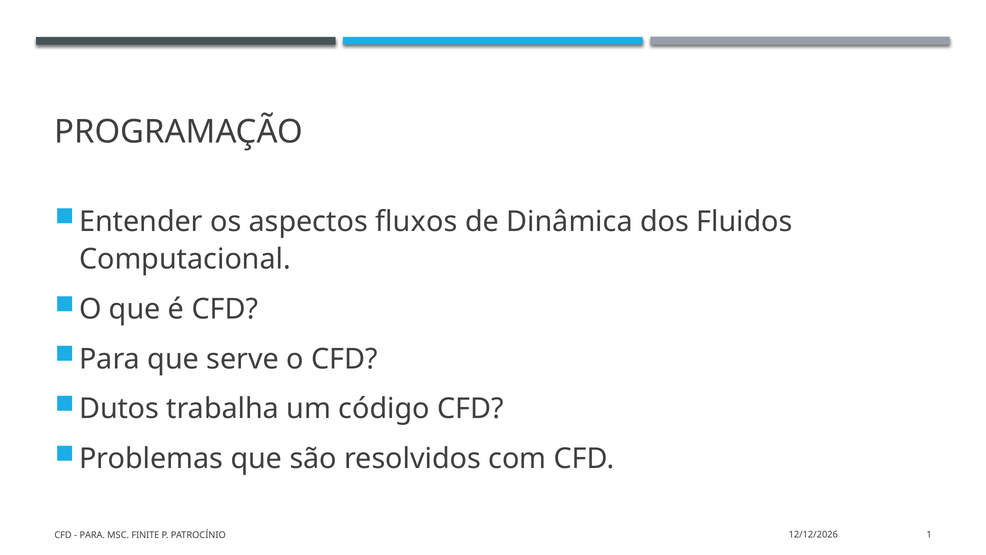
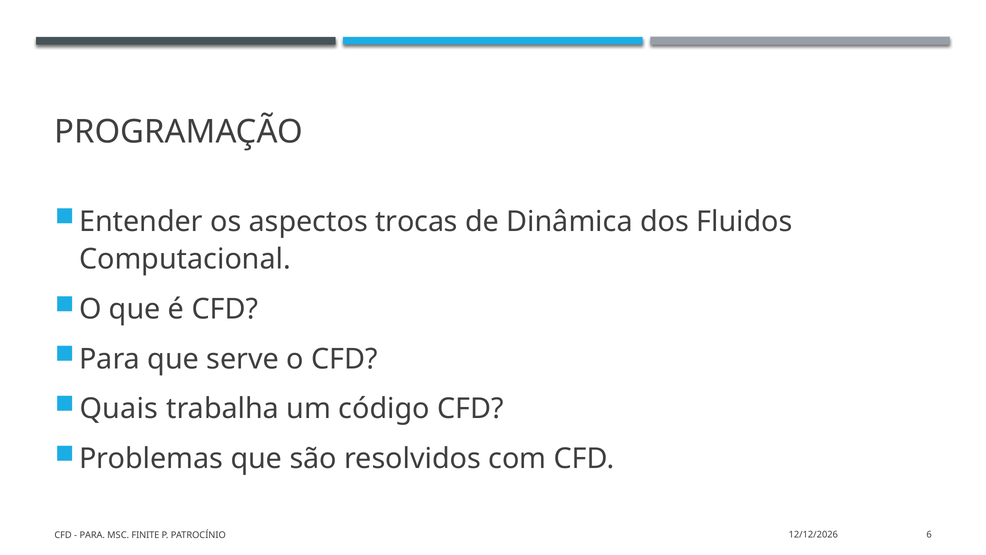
fluxos: fluxos -> trocas (416, 221)
Dutos: Dutos -> Quais (119, 409)
1: 1 -> 6 (929, 534)
